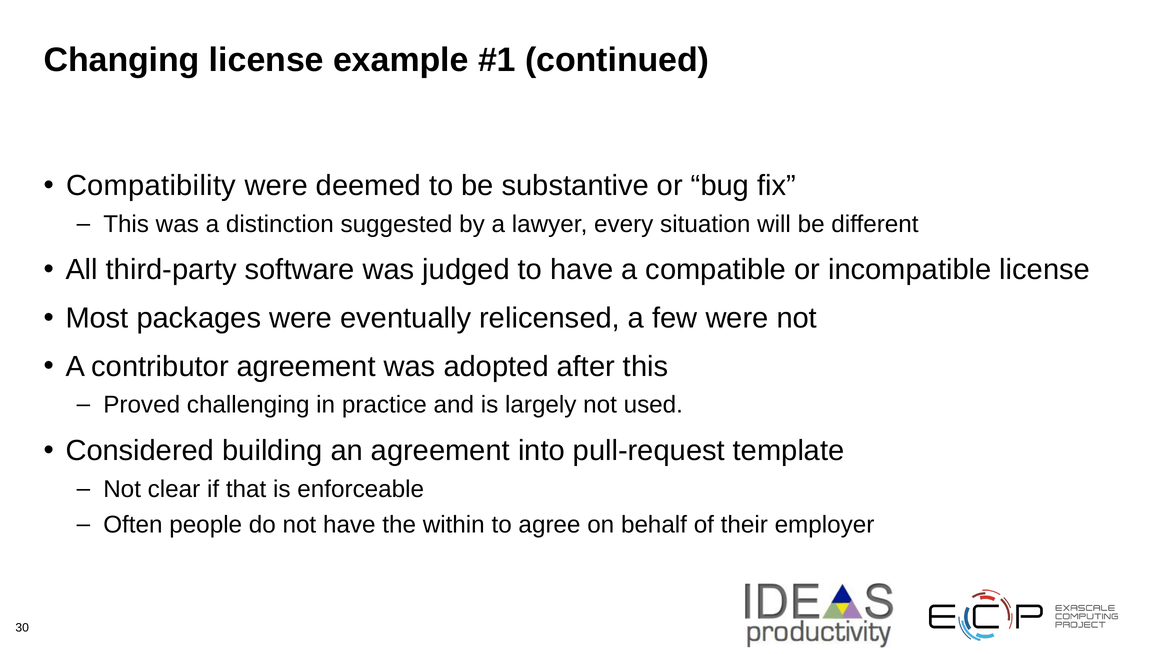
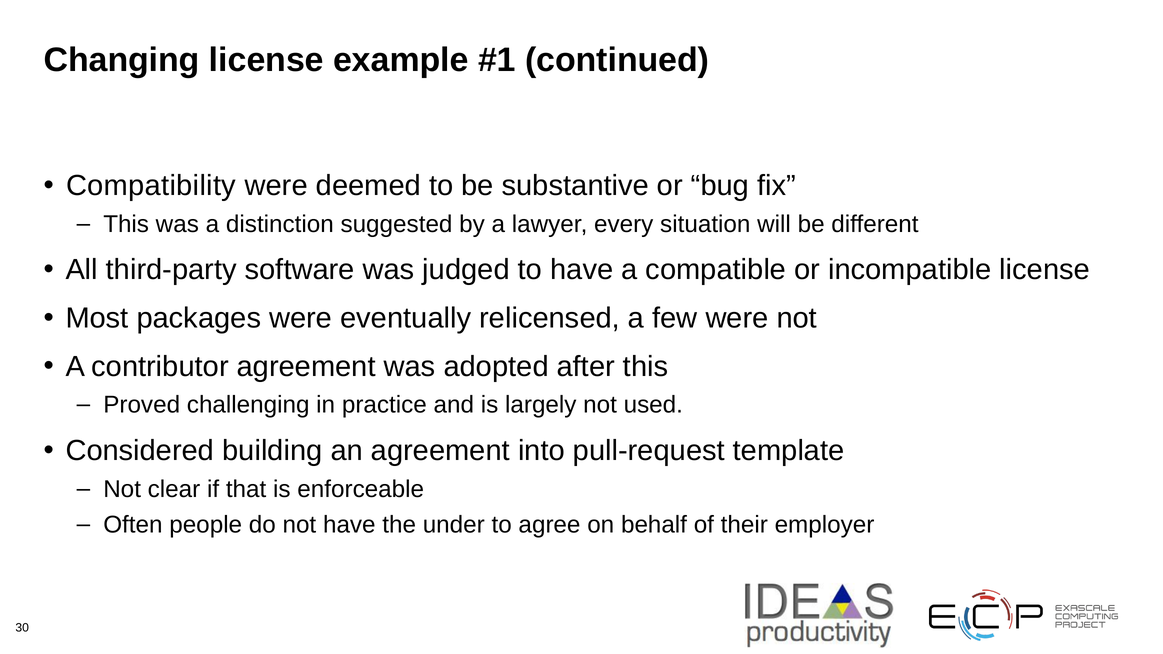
within: within -> under (454, 525)
